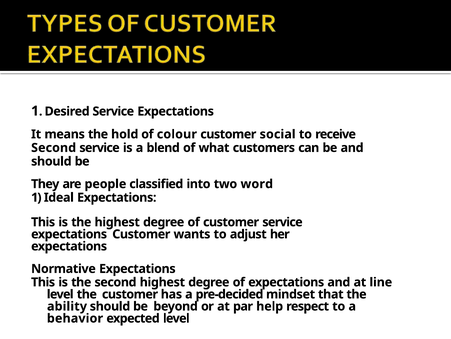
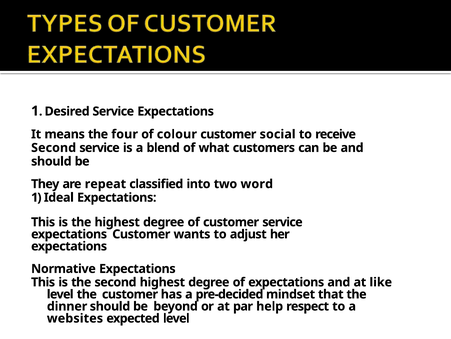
hold: hold -> four (125, 134)
people: people -> repeat (105, 184)
line: line -> like (381, 282)
ability: ability -> dinner (67, 306)
behavior: behavior -> websites (75, 318)
